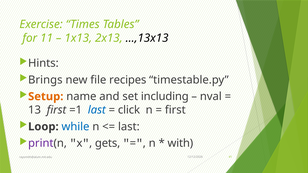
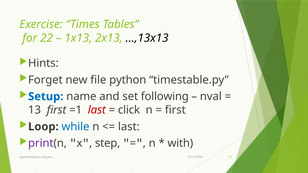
11: 11 -> 22 (47, 38)
Brings: Brings -> Forget (45, 80)
recipes: recipes -> python (128, 80)
Setup colour: orange -> blue (46, 97)
including: including -> following (165, 97)
last colour: blue -> red (97, 110)
gets: gets -> step (108, 143)
